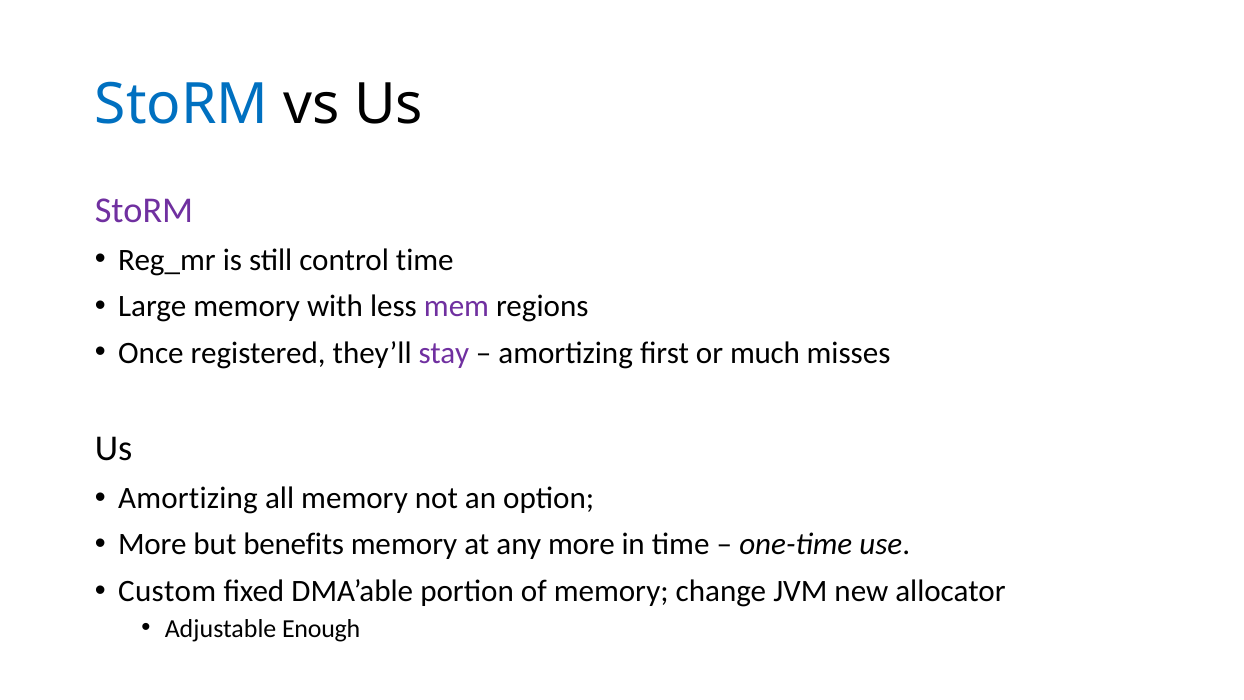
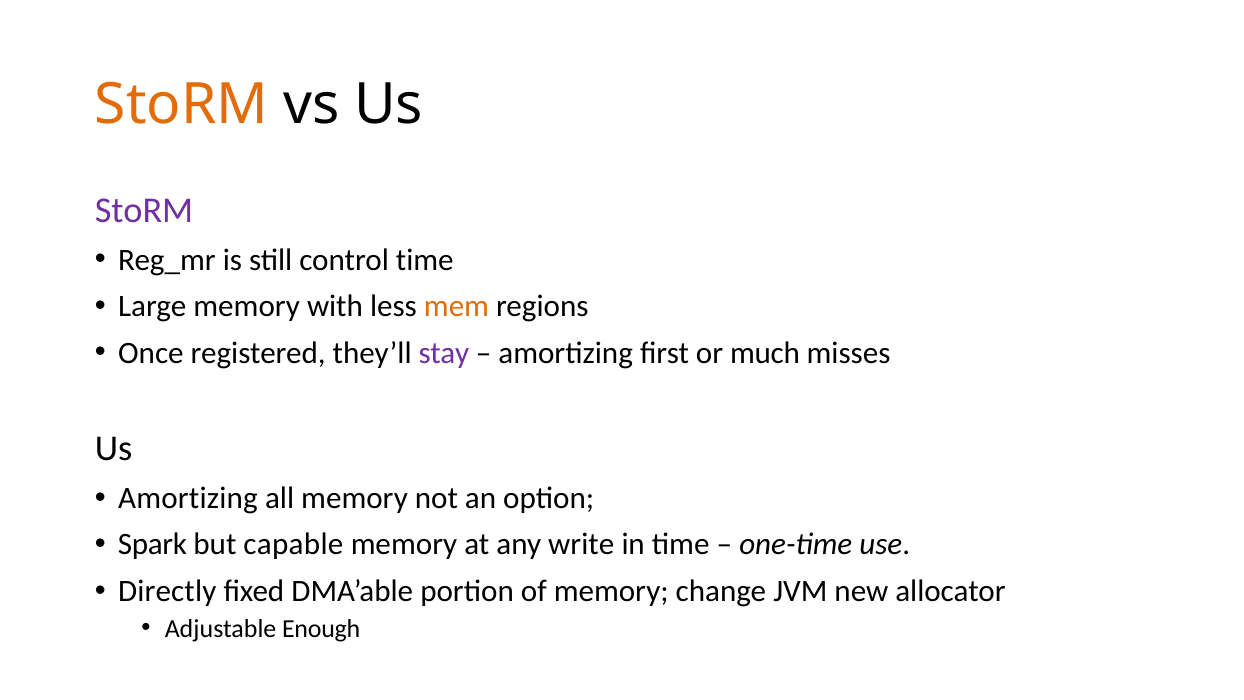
StoRM colour: blue -> orange (182, 104)
mem colour: purple -> orange (456, 306)
More: More -> Spark (152, 544)
benefits: benefits -> capable (293, 544)
any more: more -> write (581, 544)
Custom: Custom -> Directly (167, 591)
